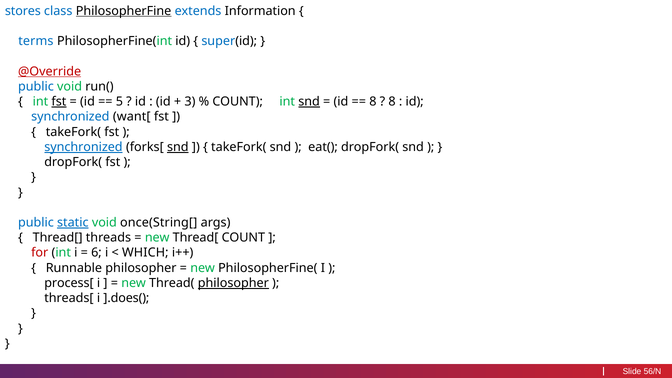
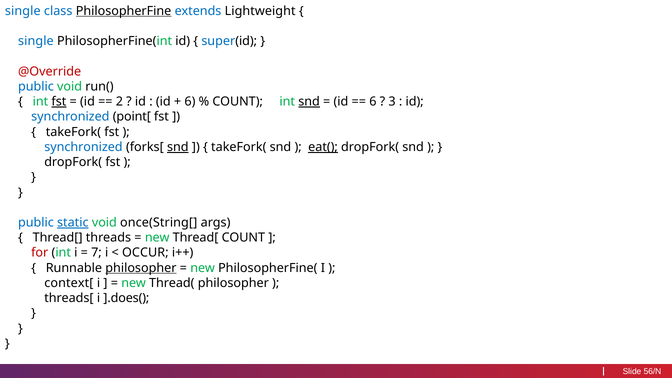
stores: stores -> single (23, 11)
Information: Information -> Lightweight (260, 11)
terms: terms -> single (36, 41)
@Override underline: present -> none (50, 71)
5: 5 -> 2 (119, 102)
3: 3 -> 6 (190, 102)
8: 8 -> 6 (373, 102)
8: 8 -> 3 (392, 102)
want[: want[ -> point[ (132, 117)
synchronized underline: present -> none (83, 147)
eat( underline: none -> present (323, 147)
6: 6 -> 7 (96, 253)
WHICH: WHICH -> OCCUR (145, 253)
philosopher underline: none -> present (141, 268)
process[: process[ -> context[ (69, 283)
philosopher underline: present -> none (233, 283)
